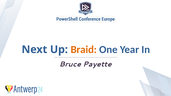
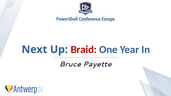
Braid colour: orange -> red (84, 50)
